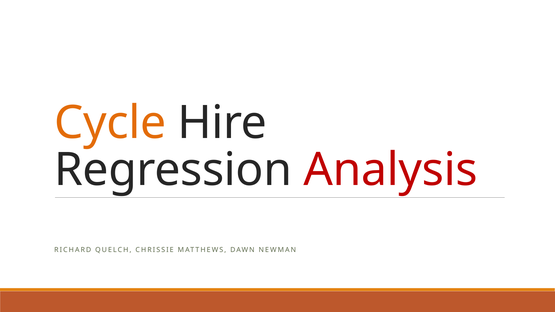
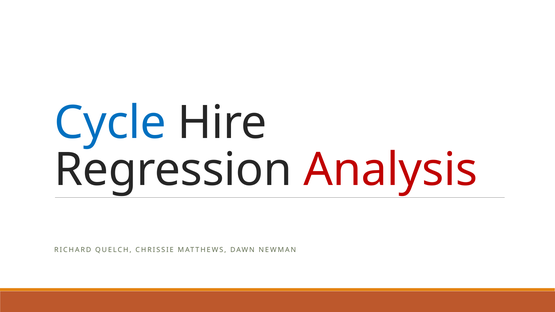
Cycle colour: orange -> blue (110, 123)
